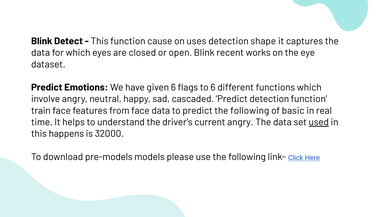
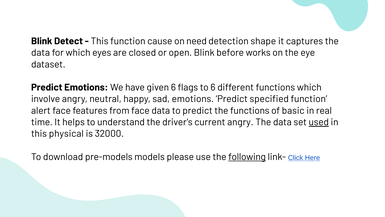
uses: uses -> need (197, 41)
recent: recent -> before (230, 53)
sad cascaded: cascaded -> emotions (193, 99)
Predict detection: detection -> specified (269, 99)
train: train -> alert (41, 110)
predict the following: following -> functions (250, 110)
happens: happens -> physical (66, 134)
following underline: none -> present (247, 157)
